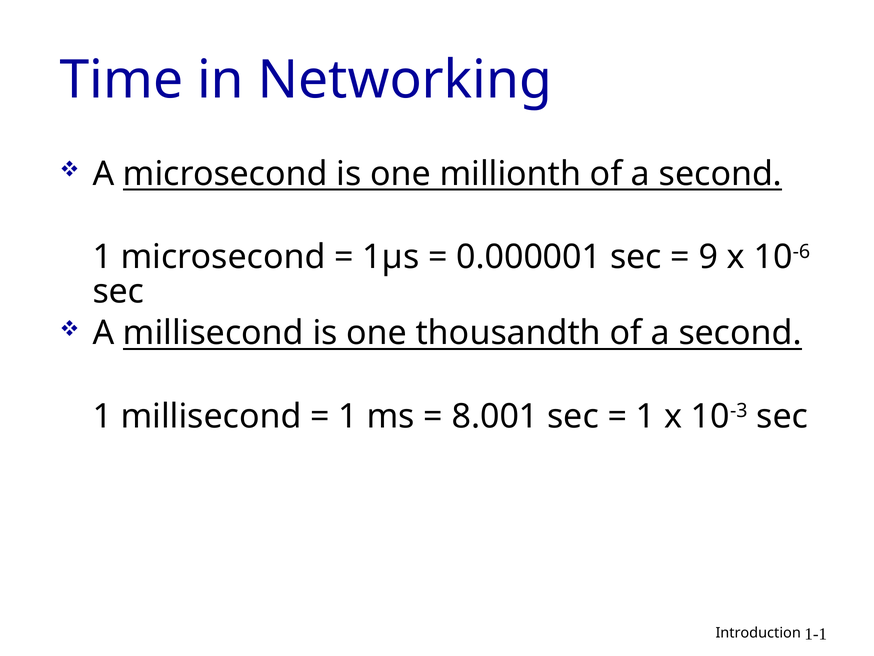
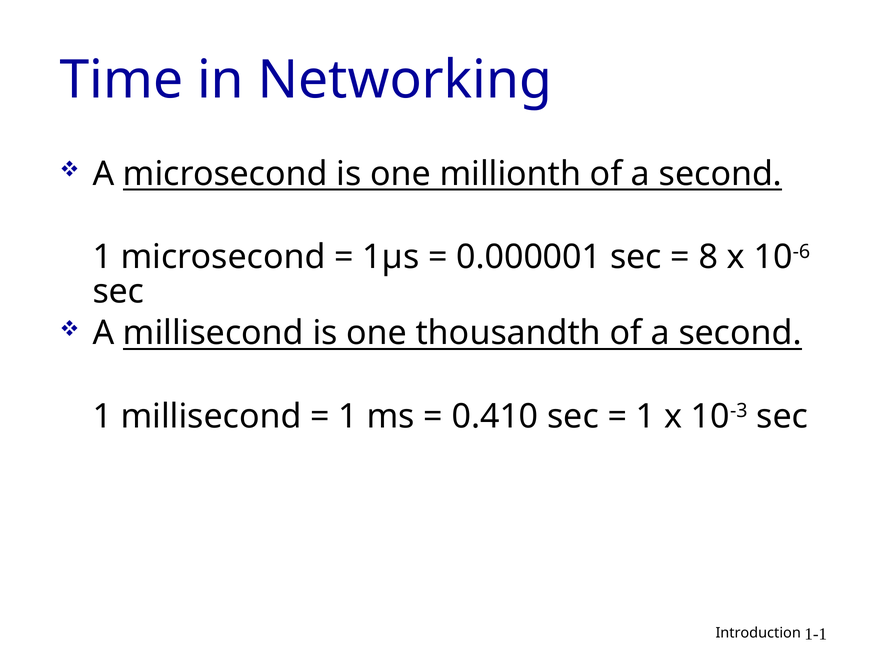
9: 9 -> 8 (708, 257)
8.001: 8.001 -> 0.410 (495, 416)
